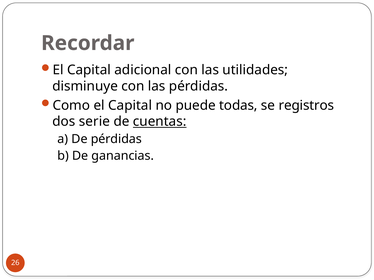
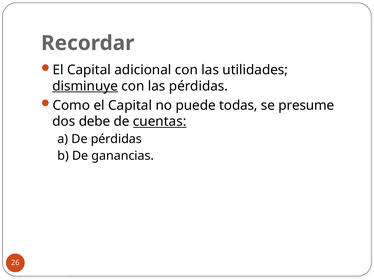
disminuye underline: none -> present (85, 86)
registros: registros -> presume (306, 106)
serie: serie -> debe (94, 122)
